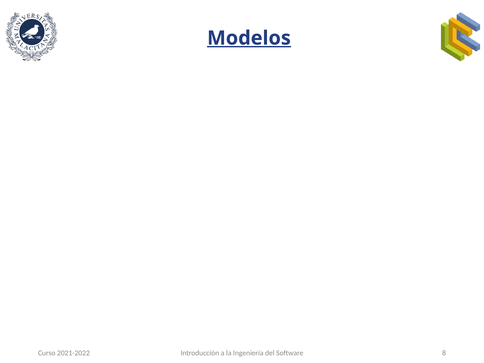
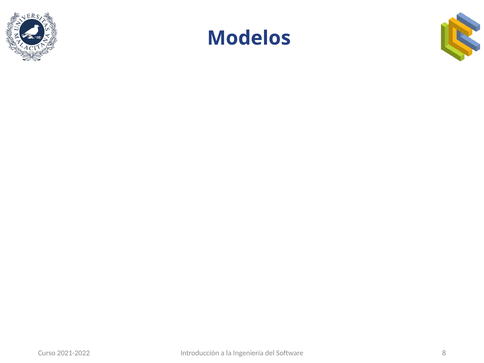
Modelos underline: present -> none (249, 38)
